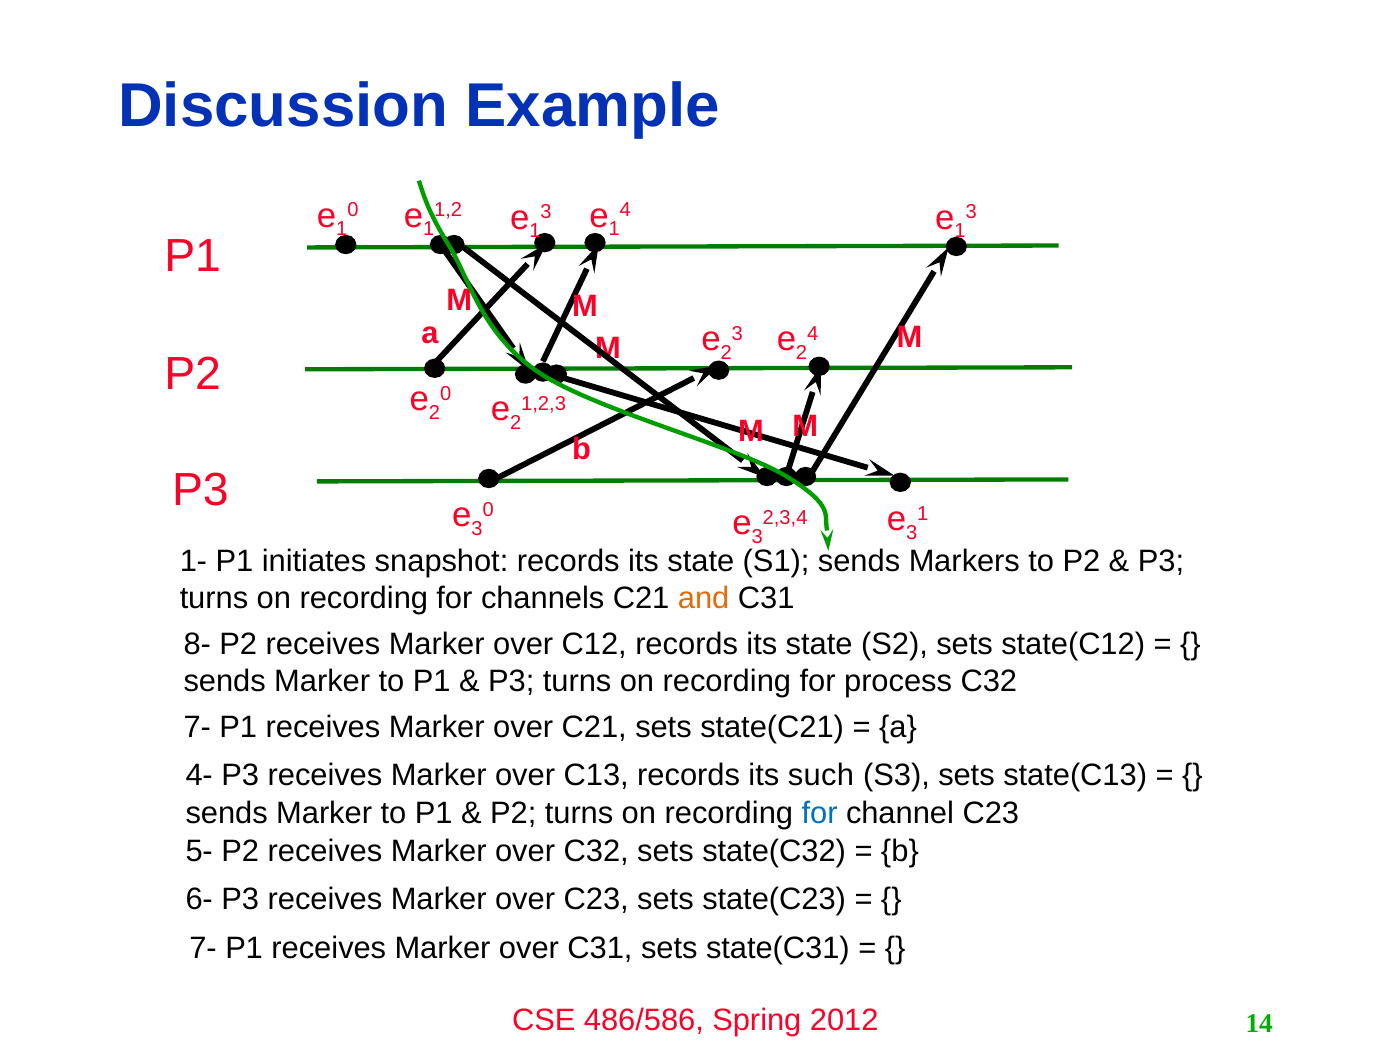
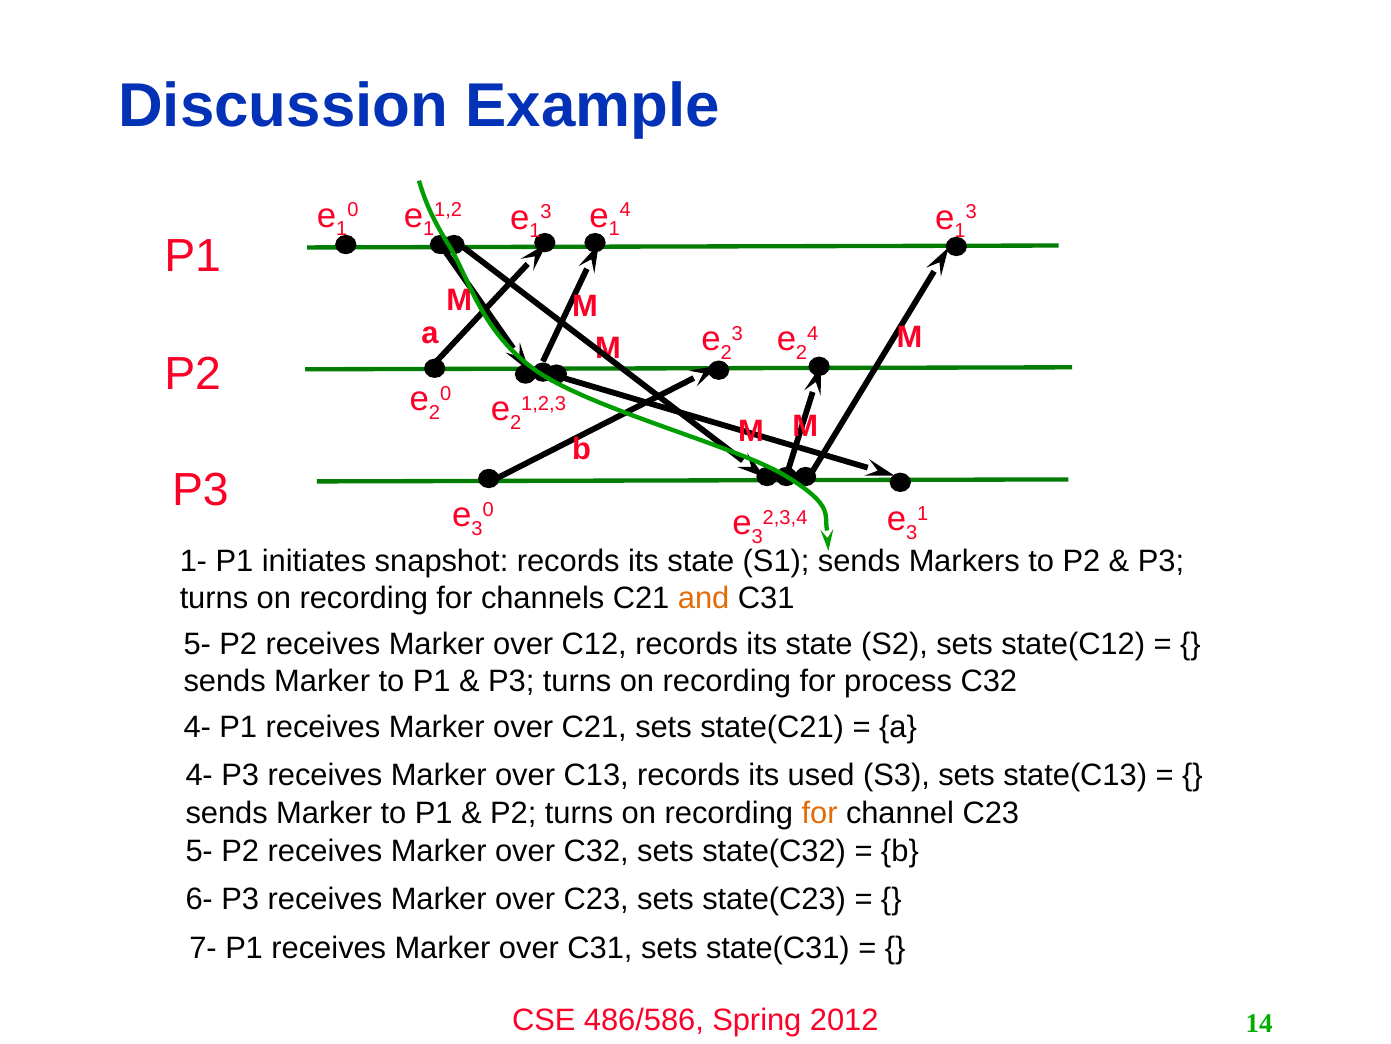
8-: 8- -> 5- (197, 644)
7-: 7- -> 4- (197, 727)
such: such -> used (821, 775)
for colour: blue -> orange (820, 812)
